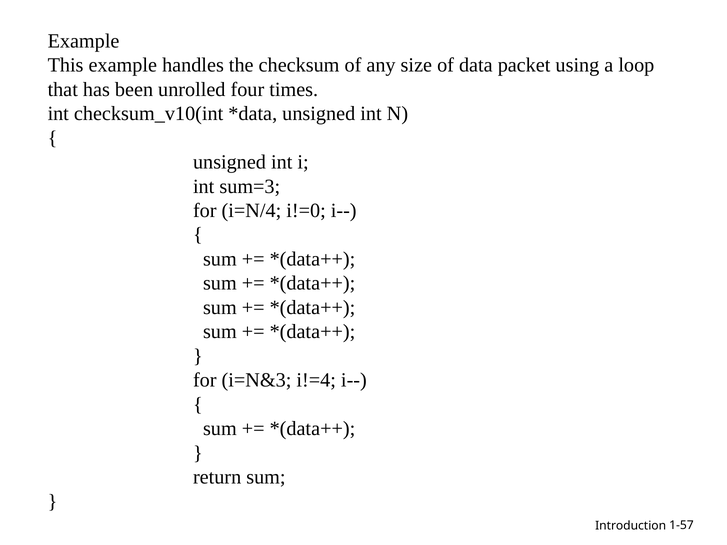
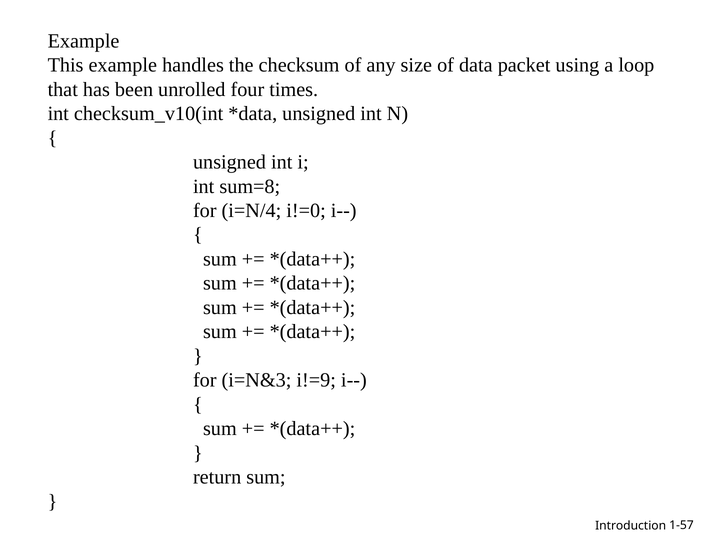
sum=3: sum=3 -> sum=8 (250, 186)
i!=4: i!=4 -> i!=9 (316, 380)
